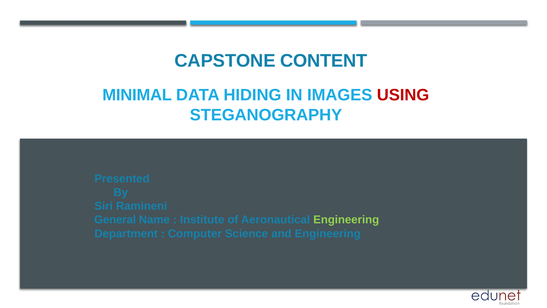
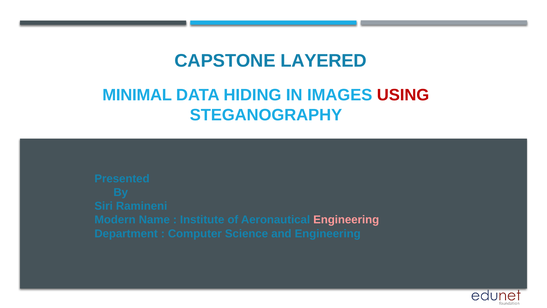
CONTENT: CONTENT -> LAYERED (324, 61)
General: General -> Modern (115, 220)
Engineering colour: light green -> pink (346, 220)
